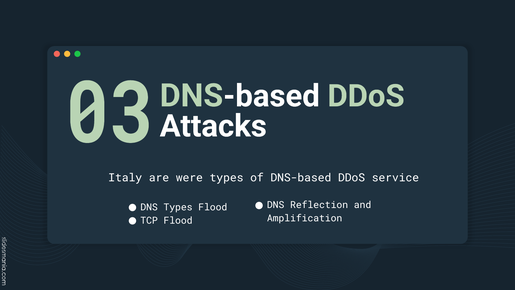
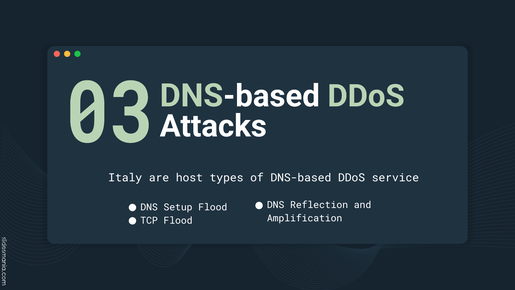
were: were -> host (189, 177)
DNS Types: Types -> Setup (178, 207)
